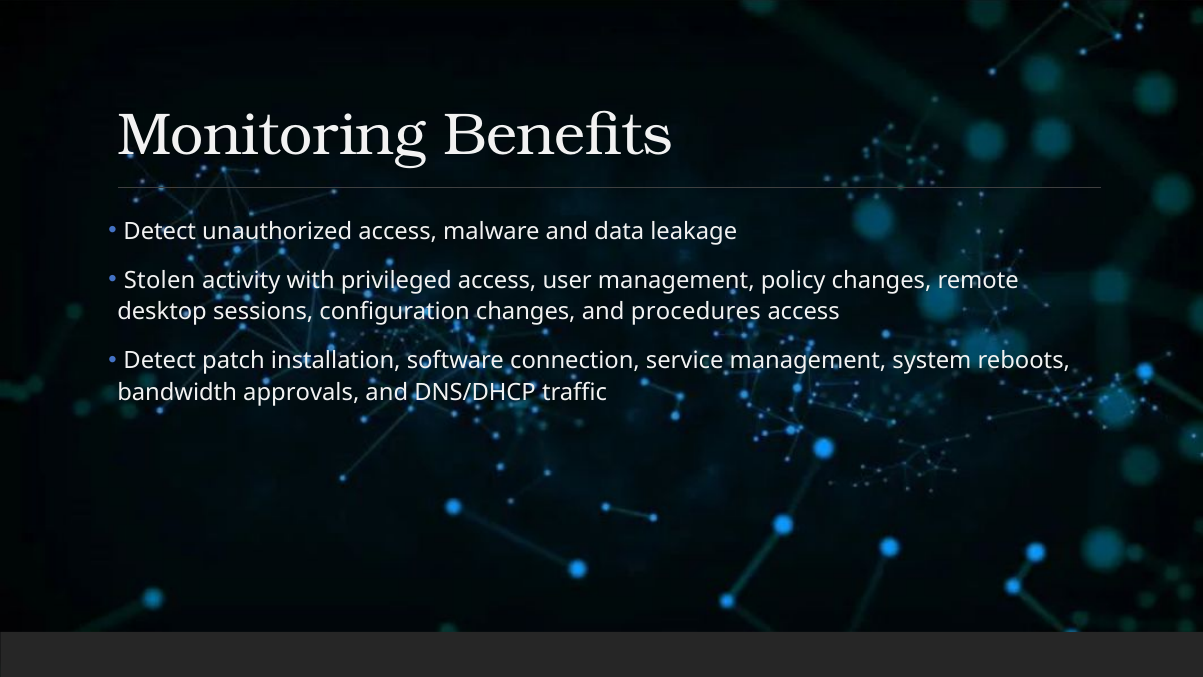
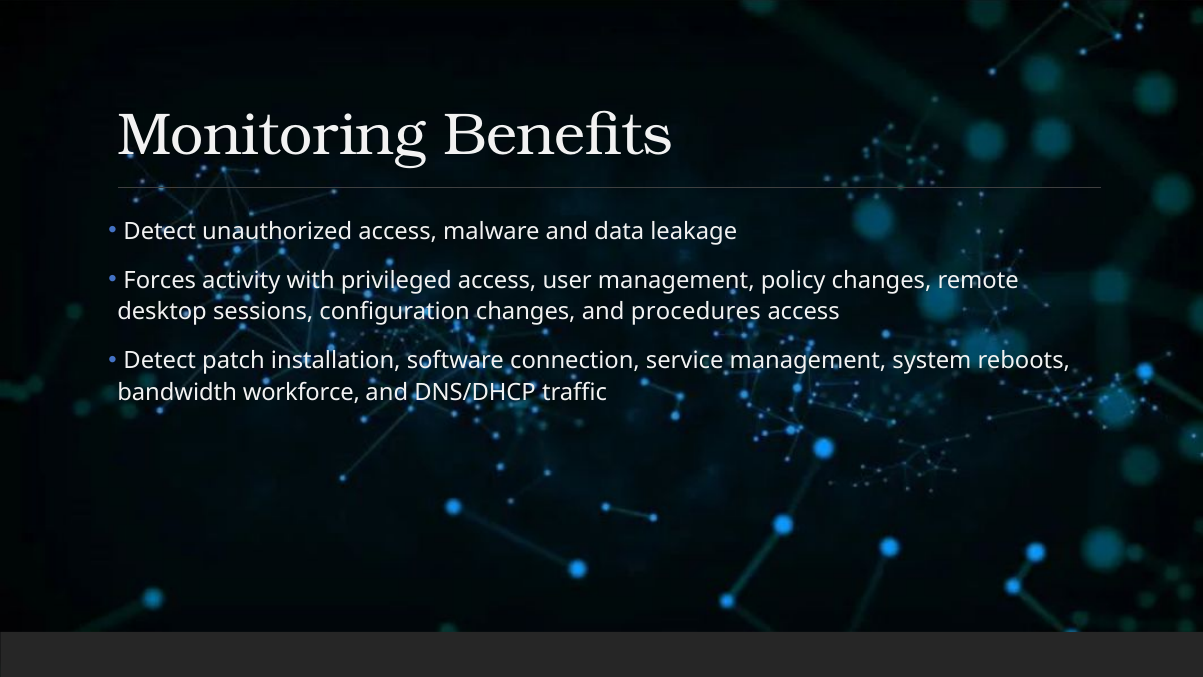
Stolen: Stolen -> Forces (160, 280)
approvals: approvals -> workforce (301, 392)
